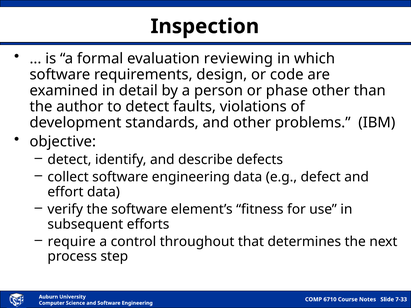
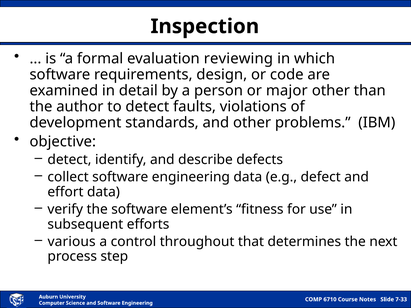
phase: phase -> major (287, 91)
require: require -> various (72, 242)
